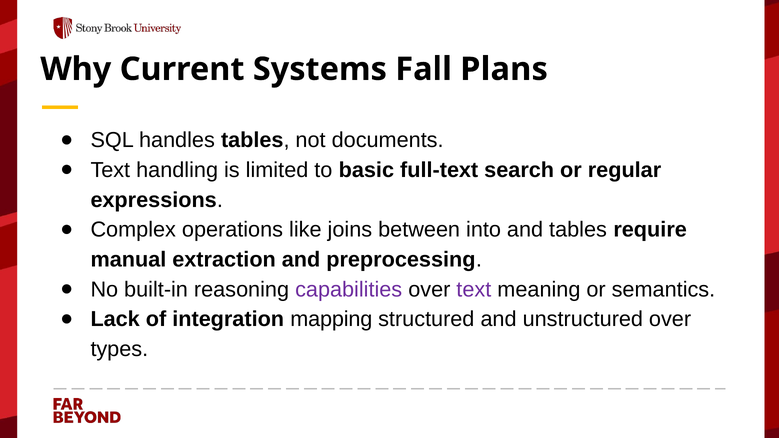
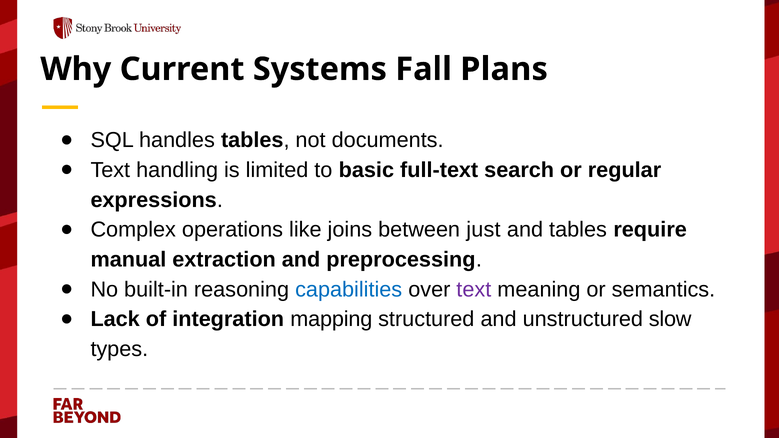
into: into -> just (483, 230)
capabilities colour: purple -> blue (349, 290)
unstructured over: over -> slow (670, 319)
